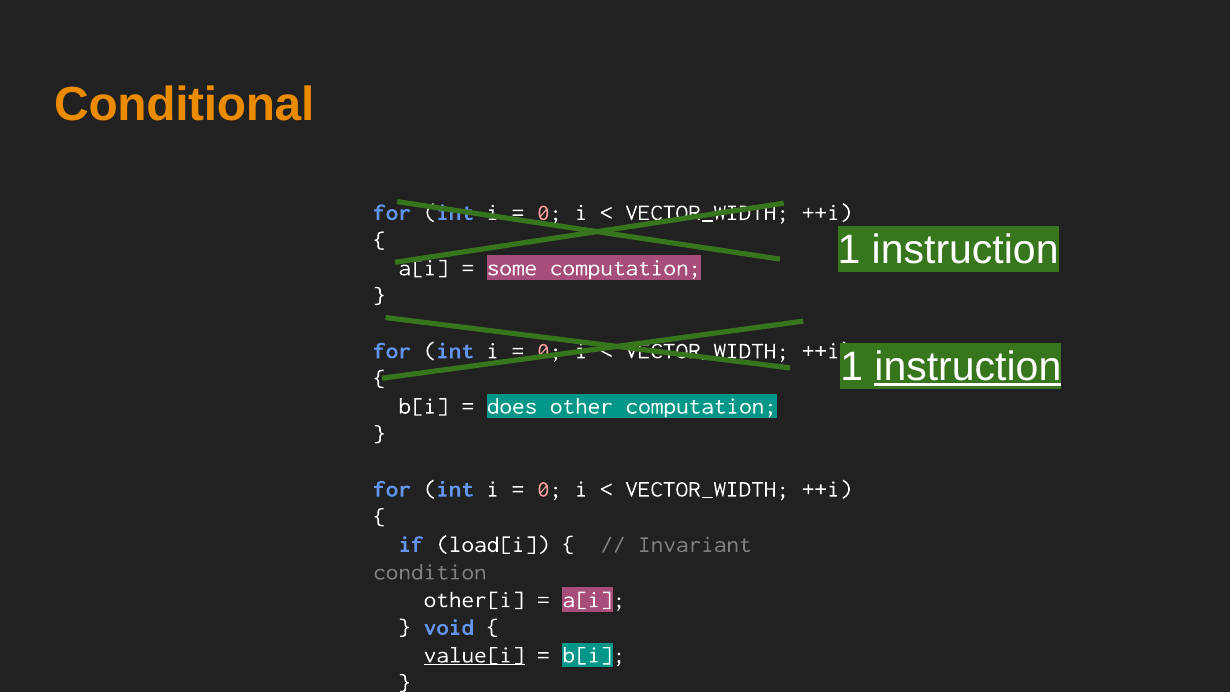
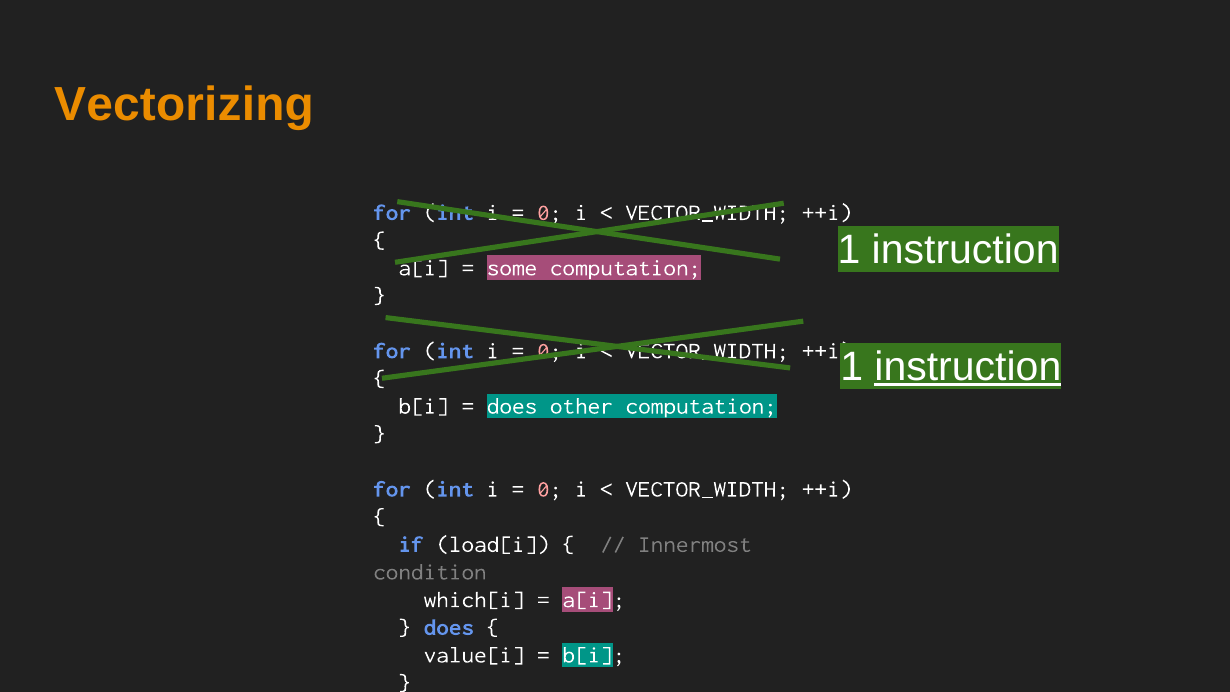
Conditional: Conditional -> Vectorizing (184, 104)
Invariant: Invariant -> Innermost (695, 544)
other[i: other[i -> which[i (474, 599)
void: void -> does (449, 627)
value[i underline: present -> none (474, 655)
